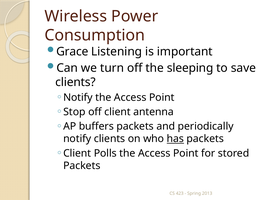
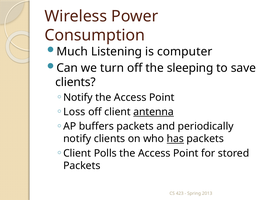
Grace: Grace -> Much (72, 52)
important: important -> computer (185, 52)
Stop: Stop -> Loss (74, 112)
antenna underline: none -> present (154, 112)
